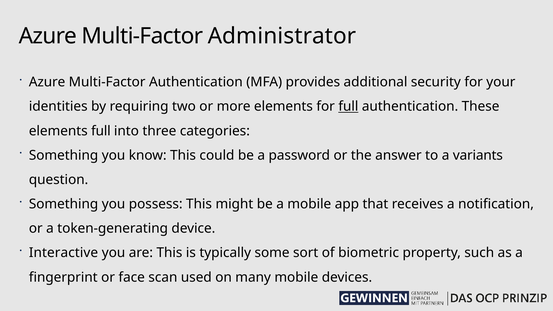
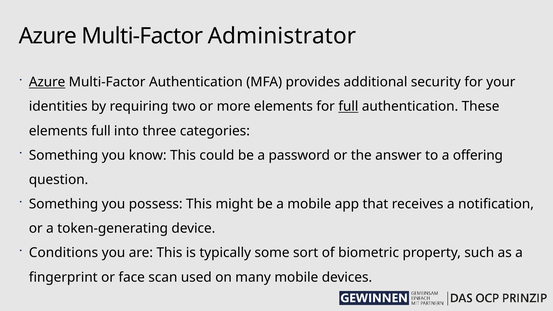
Azure underline: none -> present (47, 82)
variants: variants -> offering (478, 155)
Interactive: Interactive -> Conditions (64, 253)
